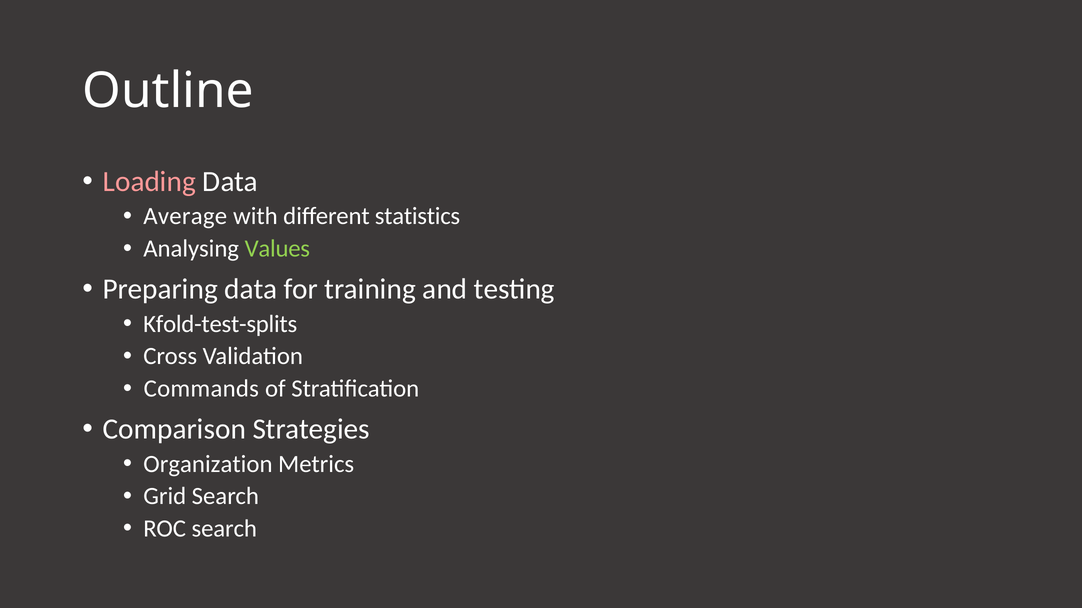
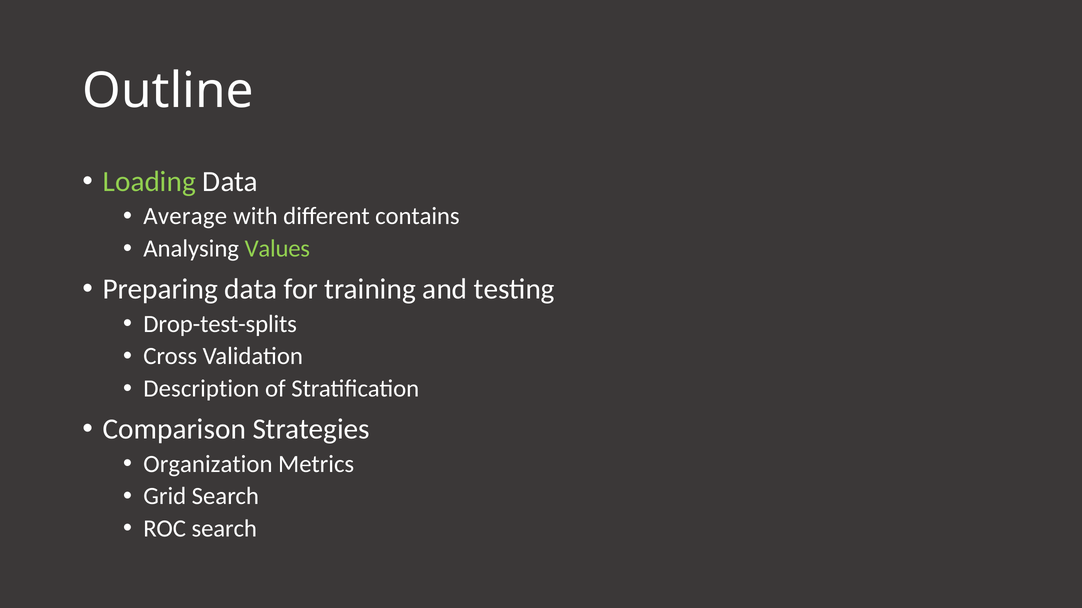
Loading colour: pink -> light green (149, 182)
statistics: statistics -> contains (417, 217)
Kfold-test-splits: Kfold-test-splits -> Drop-test-splits (220, 324)
Commands: Commands -> Description (201, 389)
